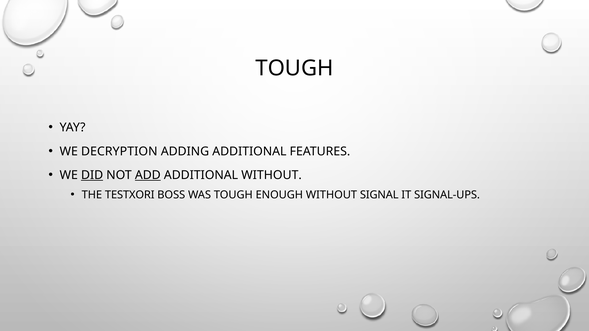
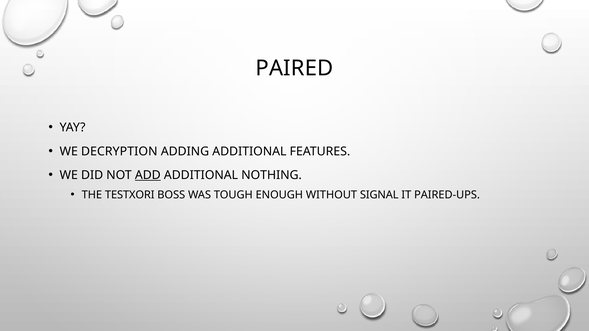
TOUGH: TOUGH -> PAIRED (294, 68)
DID underline: present -> none (92, 175)
ADDITIONAL WITHOUT: WITHOUT -> NOTHING (272, 175)
SIGNAL-UPS: SIGNAL-UPS -> PAIRED-UPS (447, 195)
